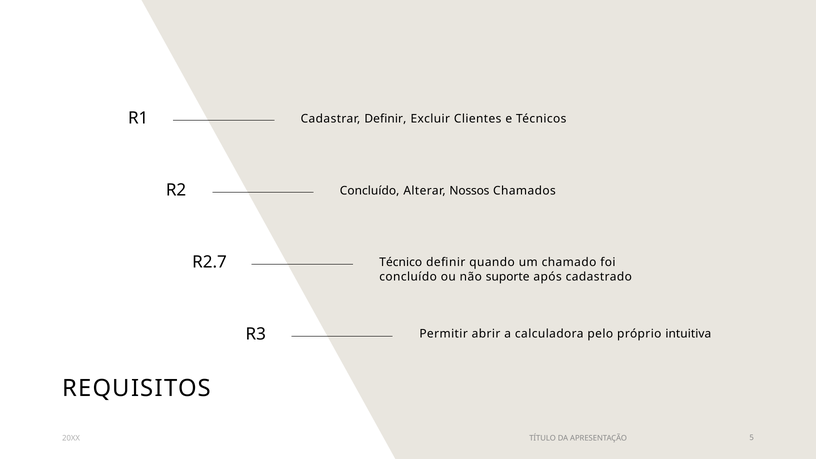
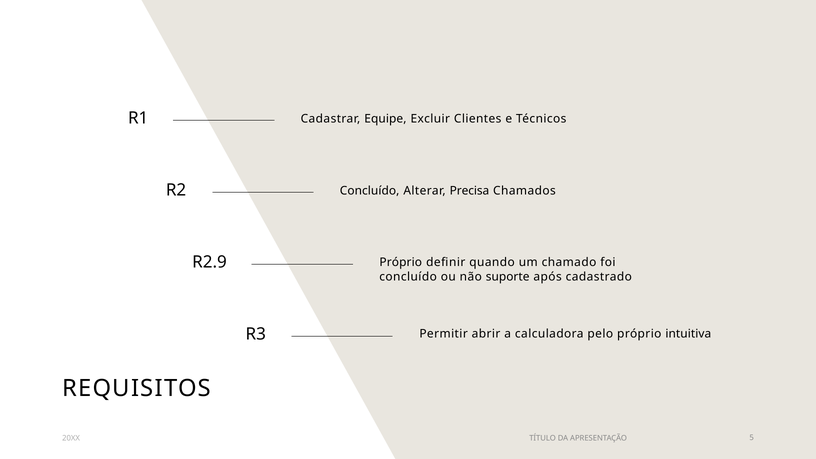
Cadastrar Definir: Definir -> Equipe (385, 119)
Nossos: Nossos -> Precisa (469, 191)
R2.7: R2.7 -> R2.9 (210, 262)
Técnico: Técnico -> Próprio (401, 262)
